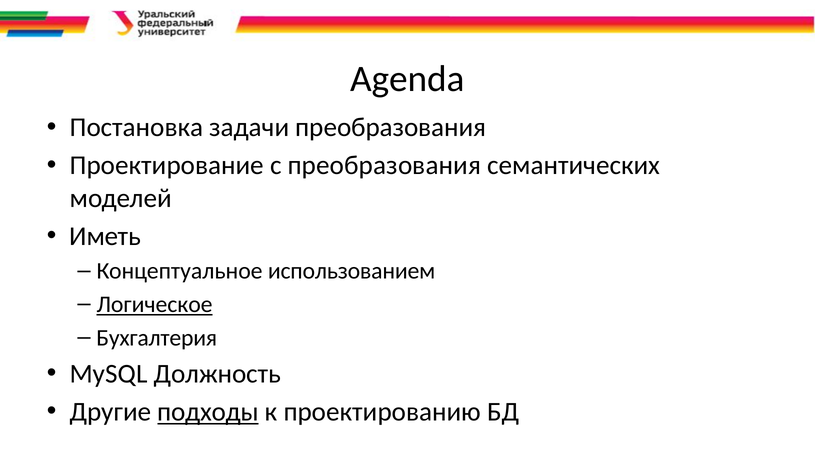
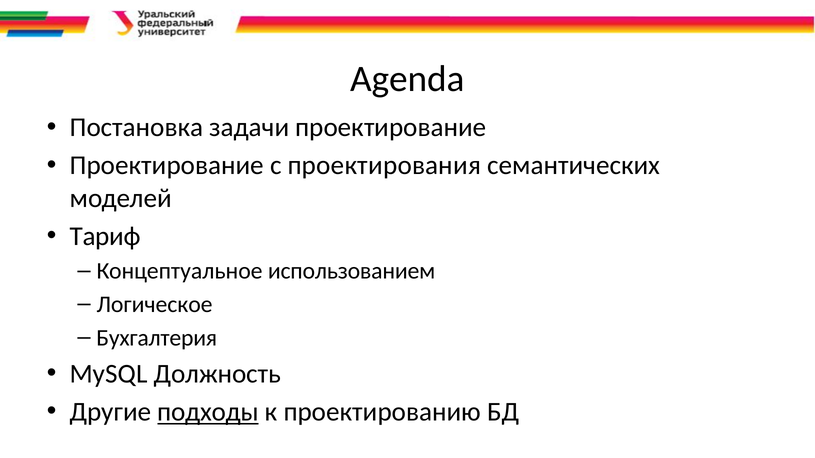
задачи преобразования: преобразования -> проектирование (391, 128)
с преобразования: преобразования -> проектирования (384, 166)
Иметь: Иметь -> Тариф (105, 236)
Логическое underline: present -> none (155, 305)
